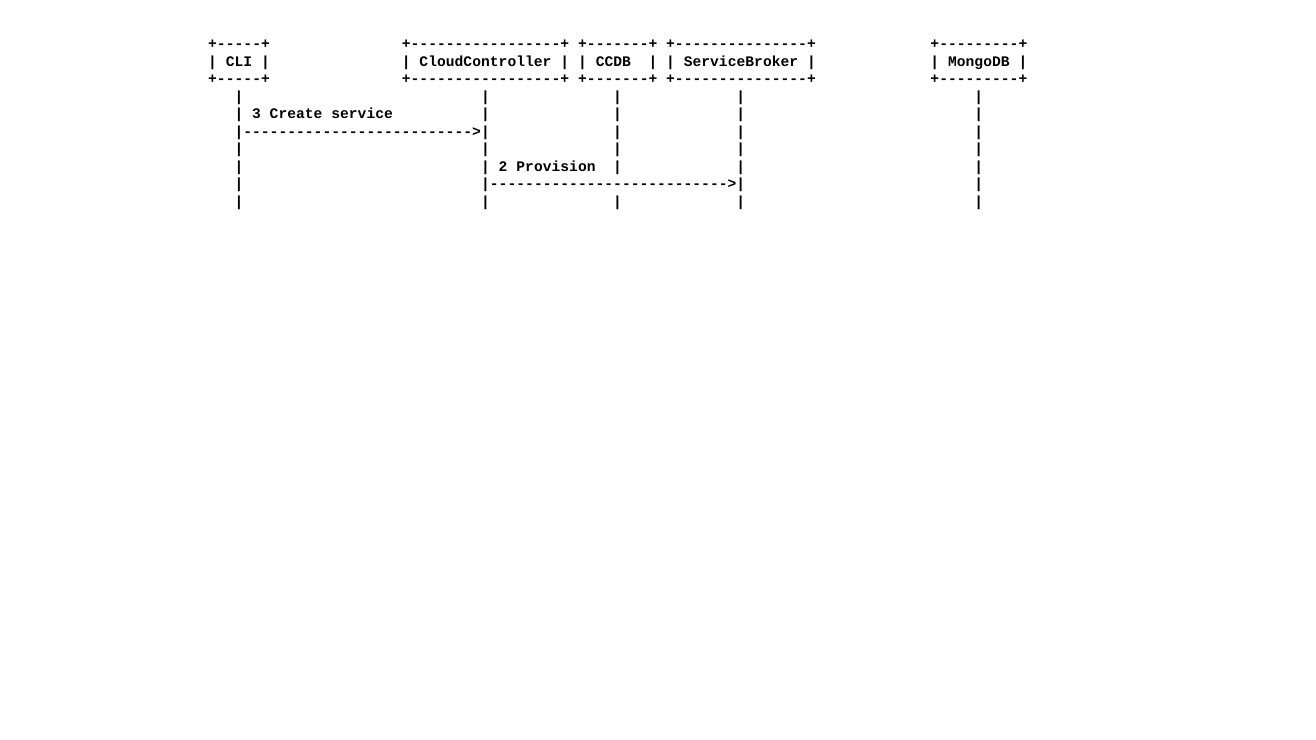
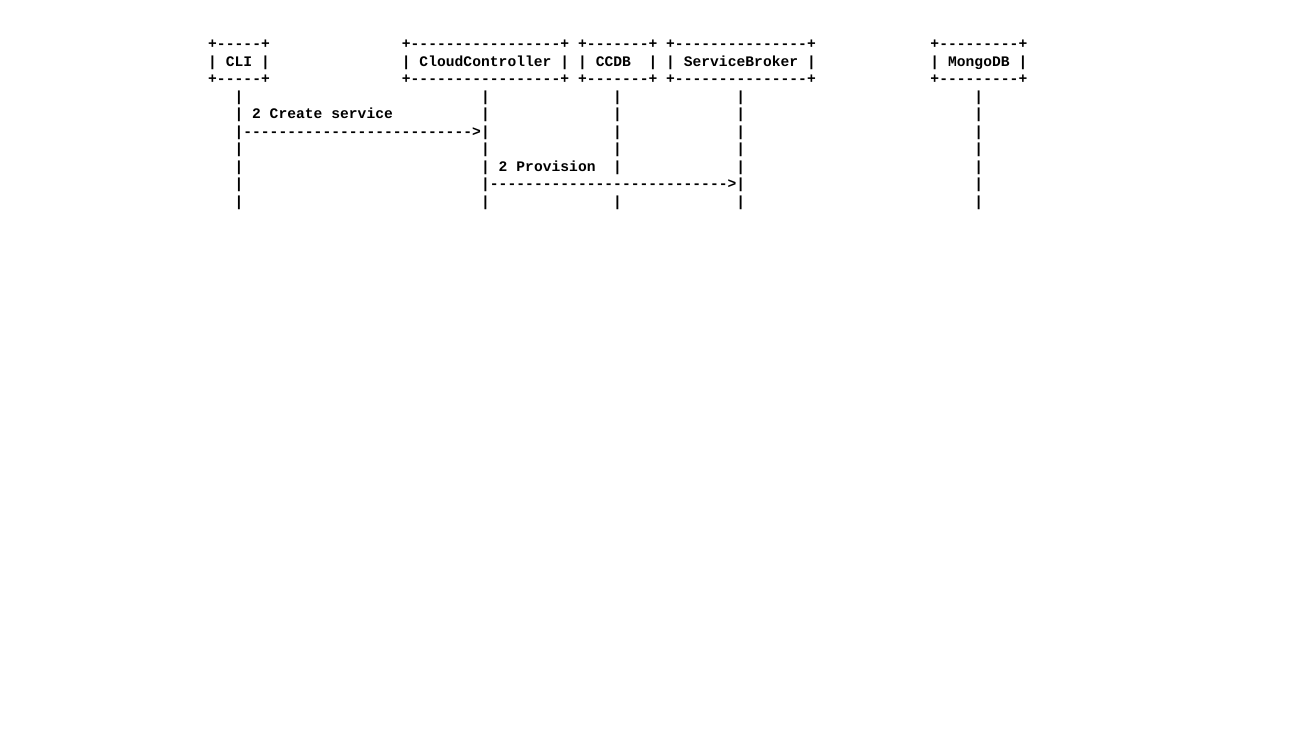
3: 3 -> 2 (256, 114)
